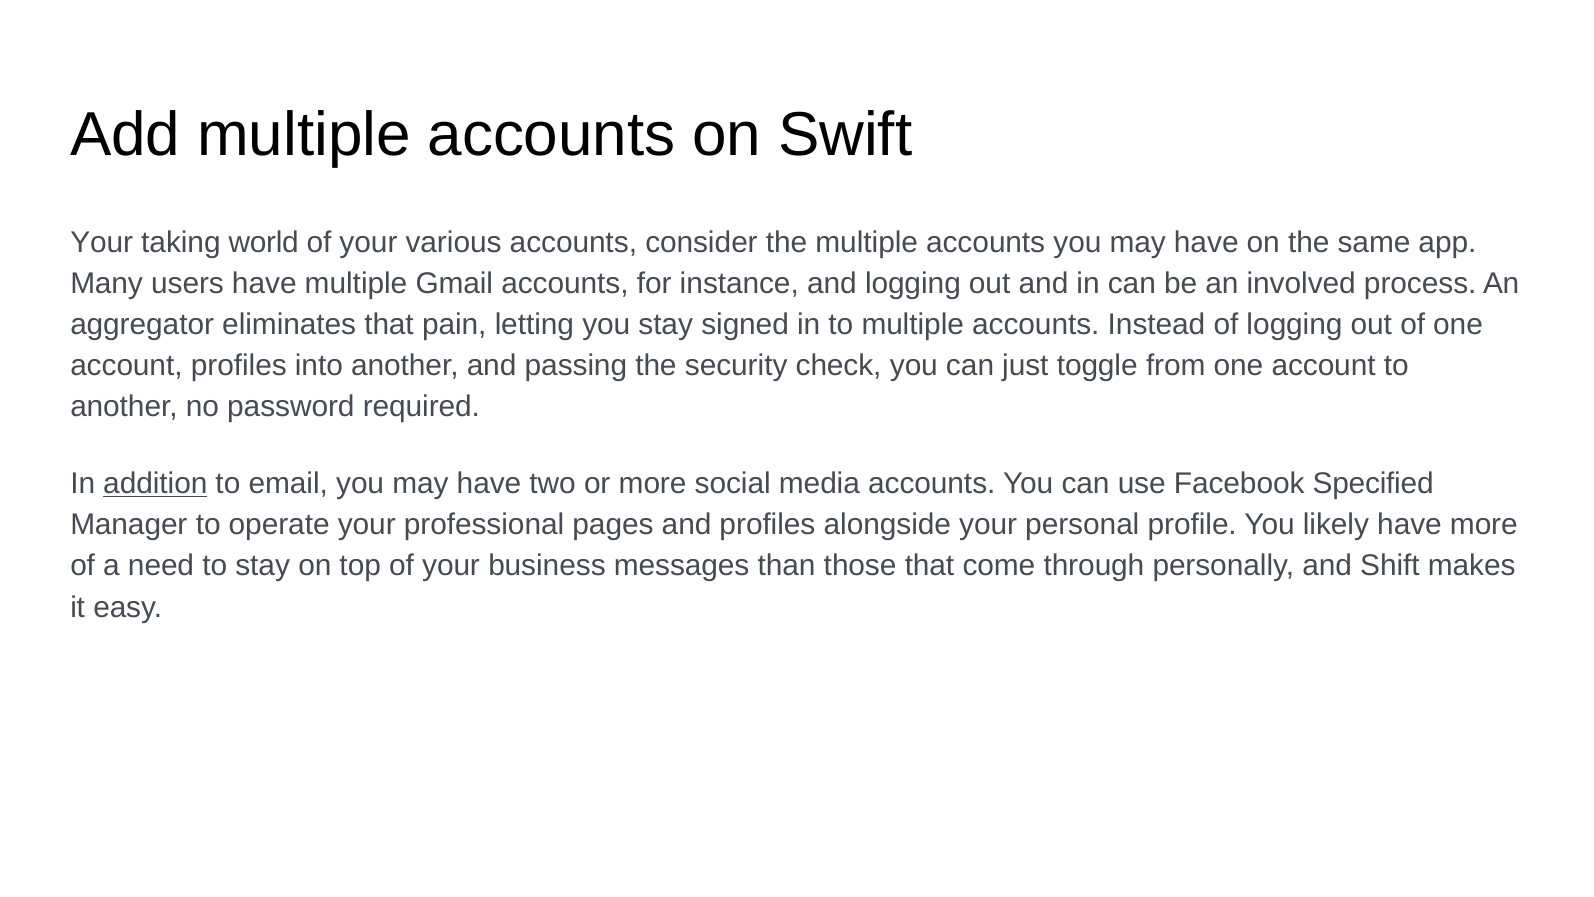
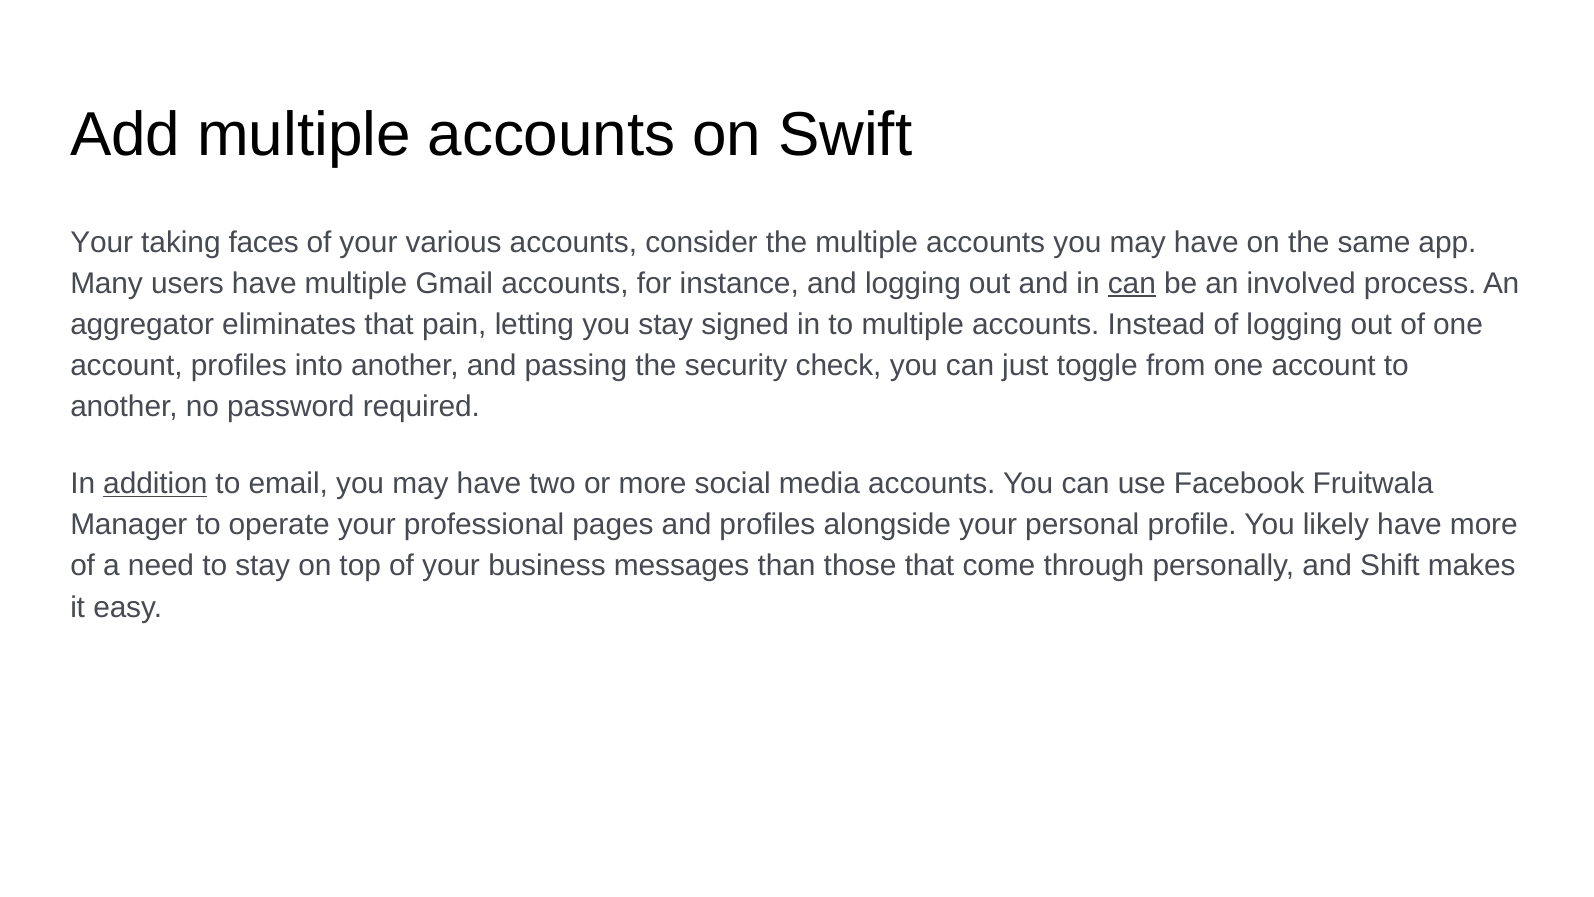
world: world -> faces (264, 242)
can underline: none -> present (1132, 283)
Specified: Specified -> Fruitwala (1373, 483)
